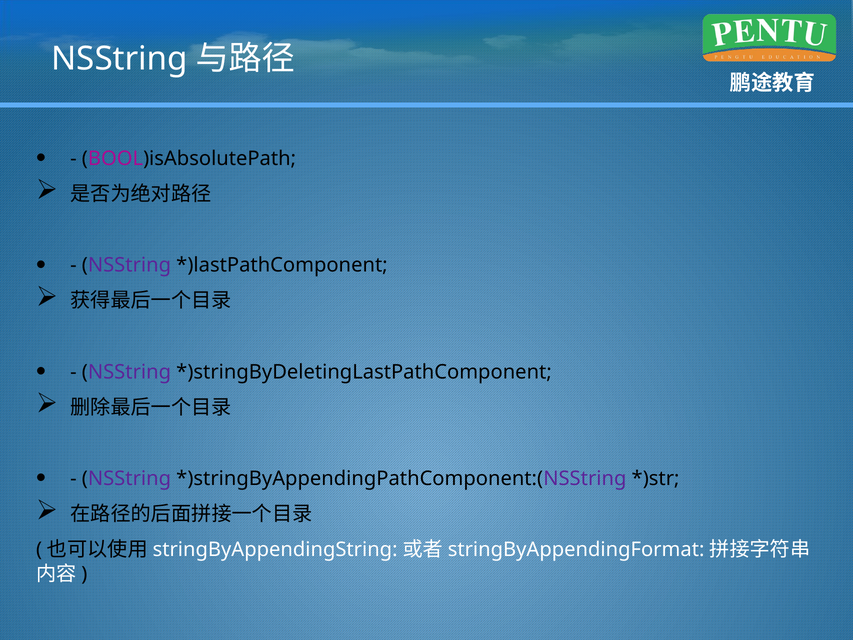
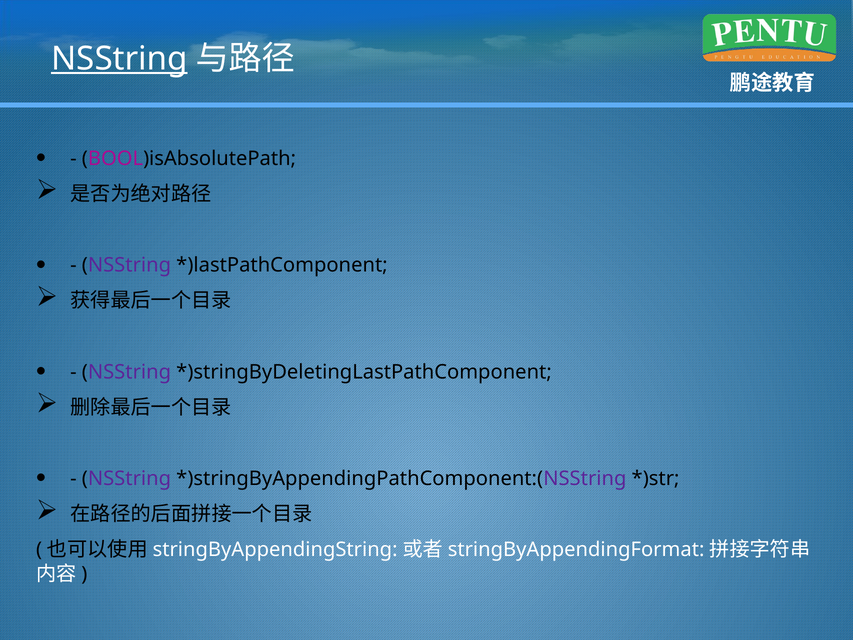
NSString underline: none -> present (119, 59)
